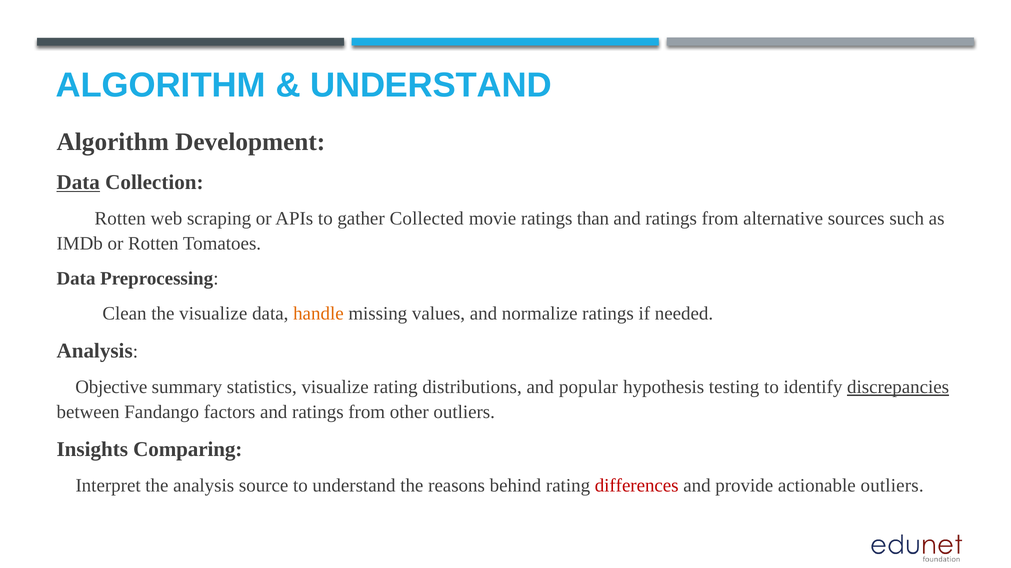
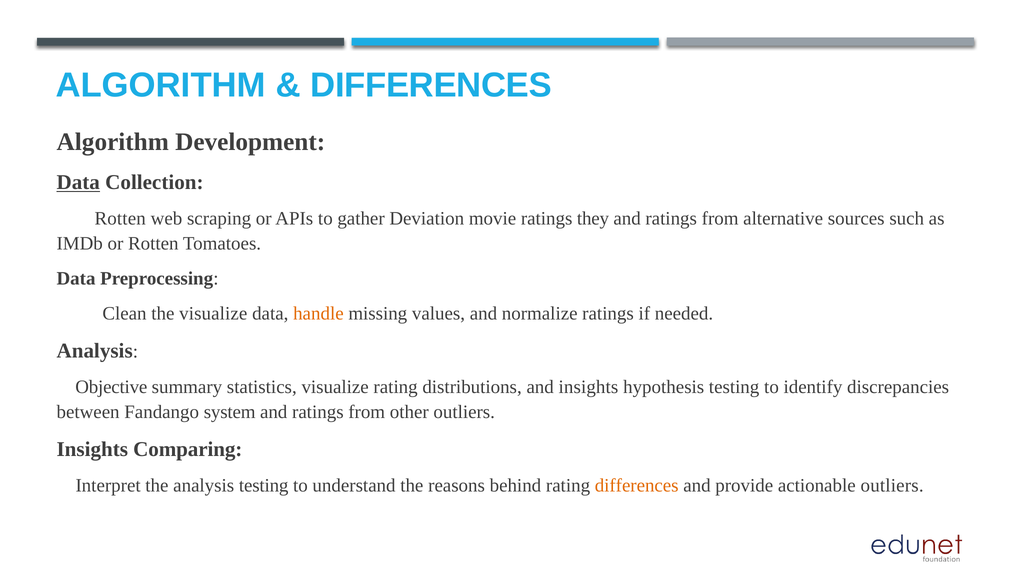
UNDERSTAND: UNDERSTAND -> DIFFERENCES (431, 85)
Collected: Collected -> Deviation (427, 219)
than: than -> they (593, 219)
and popular: popular -> insights (588, 388)
discrepancies underline: present -> none (898, 388)
factors: factors -> system (230, 413)
analysis source: source -> testing (264, 486)
differences colour: red -> orange (637, 486)
